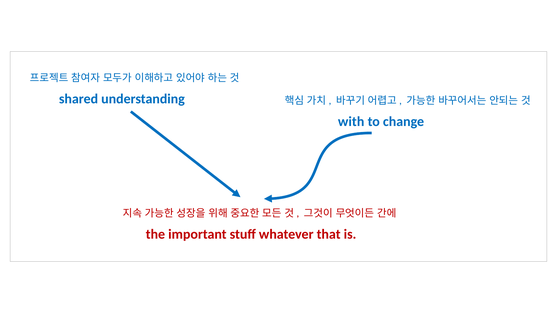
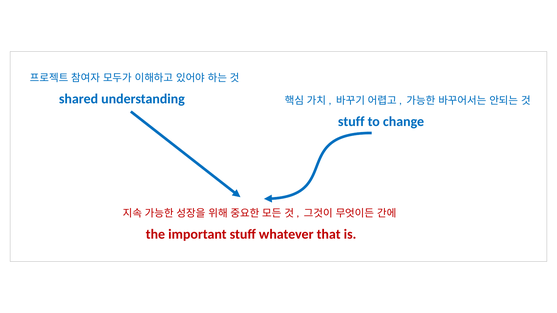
with: with -> stuff (351, 122)
